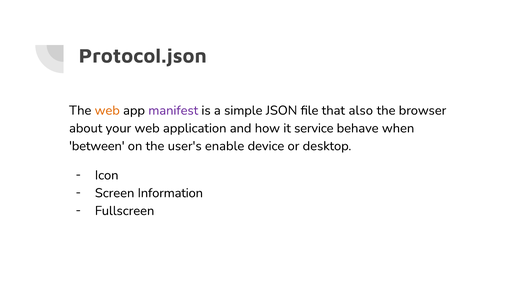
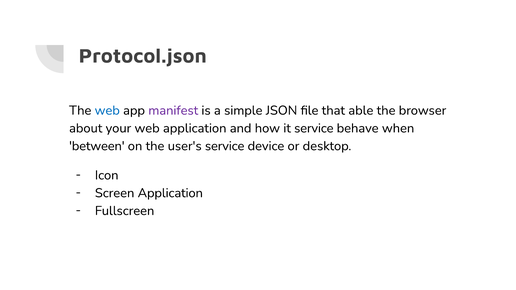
web colour: orange -> blue (107, 111)
also: also -> able (361, 111)
user's enable: enable -> service (225, 146)
Screen Information: Information -> Application (170, 193)
